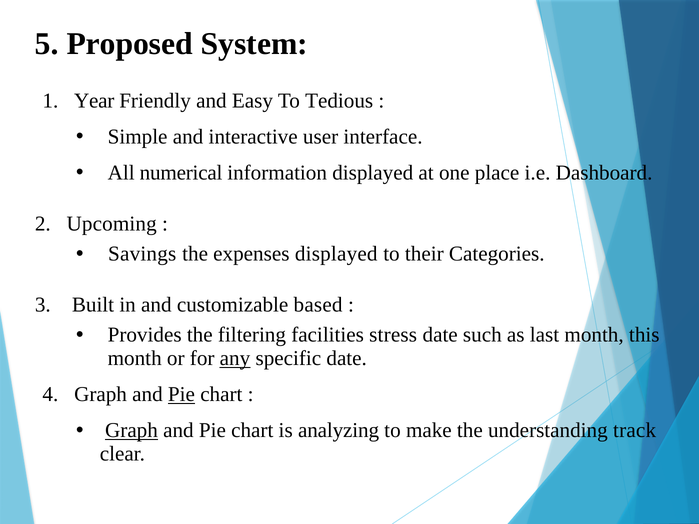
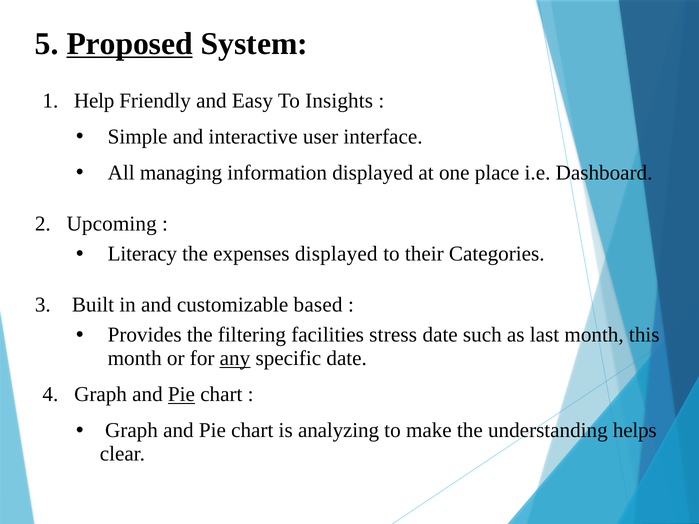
Proposed underline: none -> present (130, 44)
Year: Year -> Help (94, 101)
Tedious: Tedious -> Insights (339, 101)
numerical: numerical -> managing (181, 173)
Savings: Savings -> Literacy (142, 254)
Graph underline: present -> none (131, 431)
track: track -> helps (635, 431)
